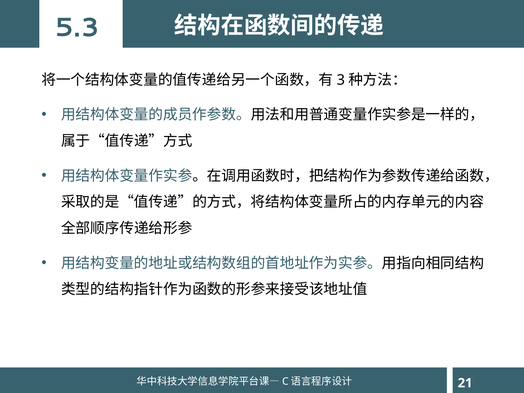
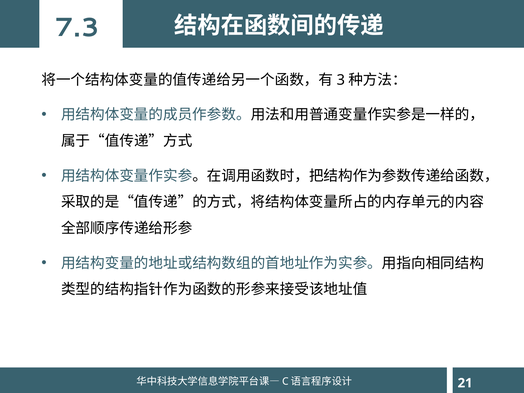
5.3: 5.3 -> 7.3 (77, 28)
